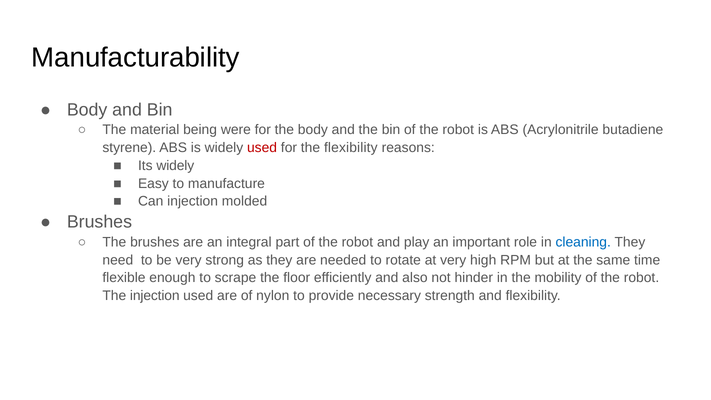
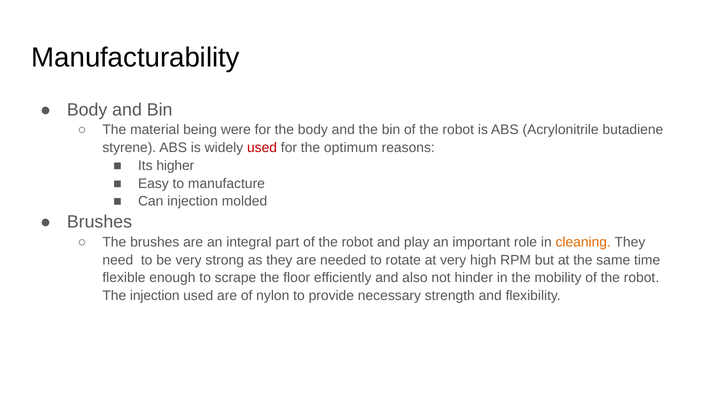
the flexibility: flexibility -> optimum (351, 148)
Its widely: widely -> higher (175, 166)
cleaning colour: blue -> orange (583, 242)
